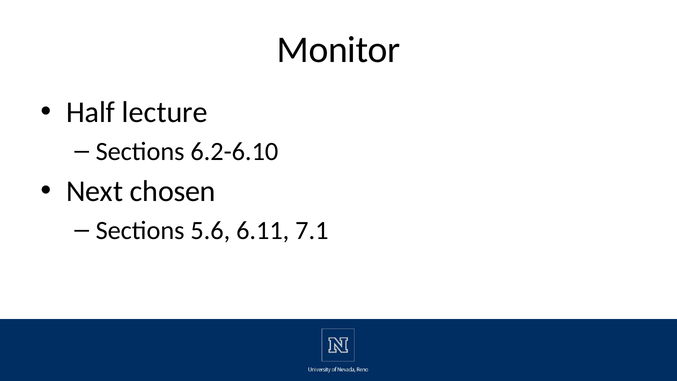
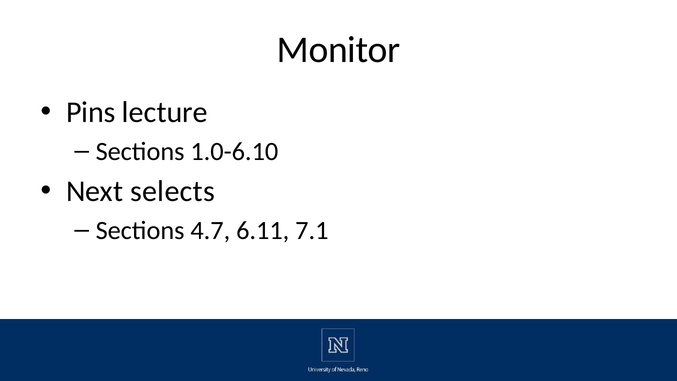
Half: Half -> Pins (91, 112)
6.2-6.10: 6.2-6.10 -> 1.0-6.10 (234, 151)
chosen: chosen -> selects (173, 191)
5.6: 5.6 -> 4.7 (210, 230)
